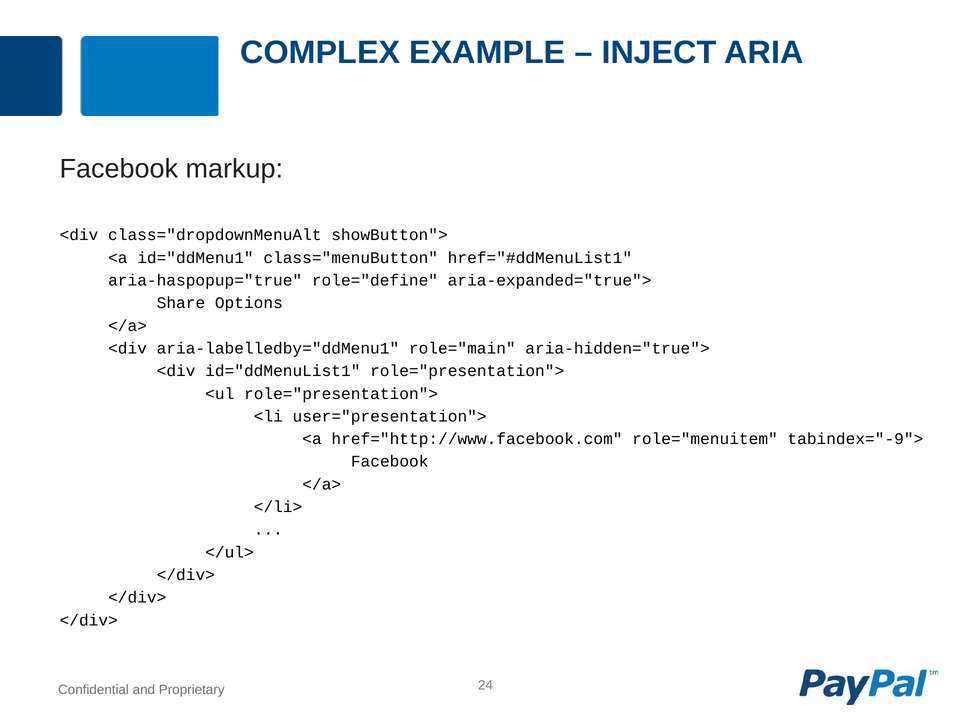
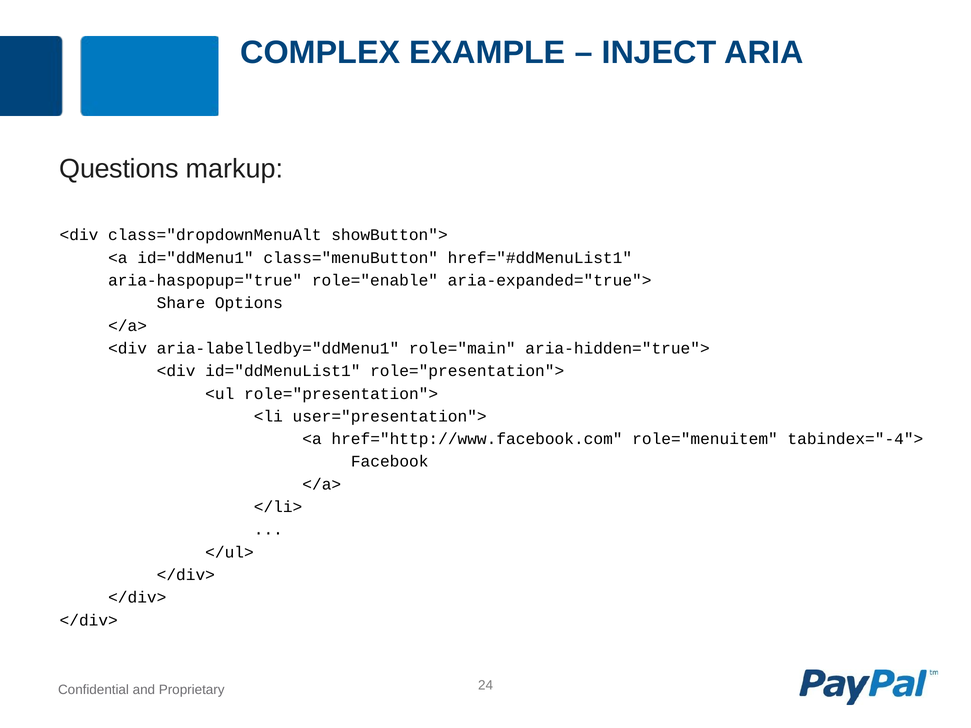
Facebook: Facebook -> Questions (119, 169)
role="define: role="define -> role="enable (375, 280)
tabindex="-9">: tabindex="-9"> -> tabindex="-4"> (855, 439)
